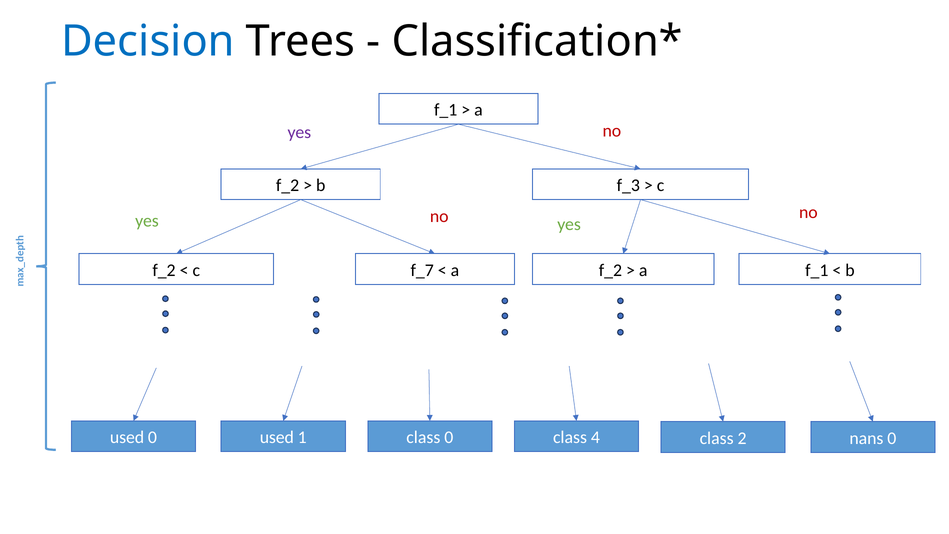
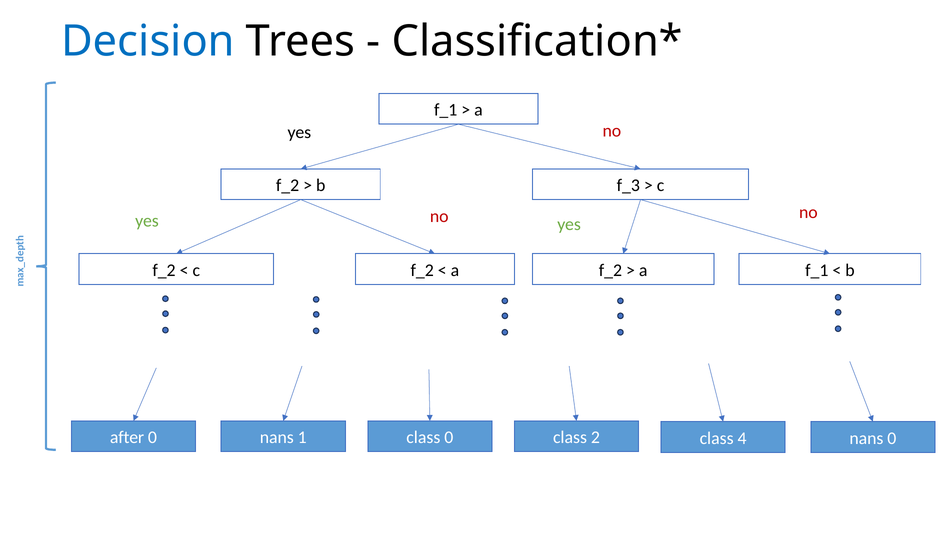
yes colour: purple -> black (299, 132)
f_7: f_7 -> f_2 (422, 270)
used: used -> after (127, 437)
0 used: used -> nans (277, 437)
4: 4 -> 2 (595, 437)
2: 2 -> 4 (742, 438)
